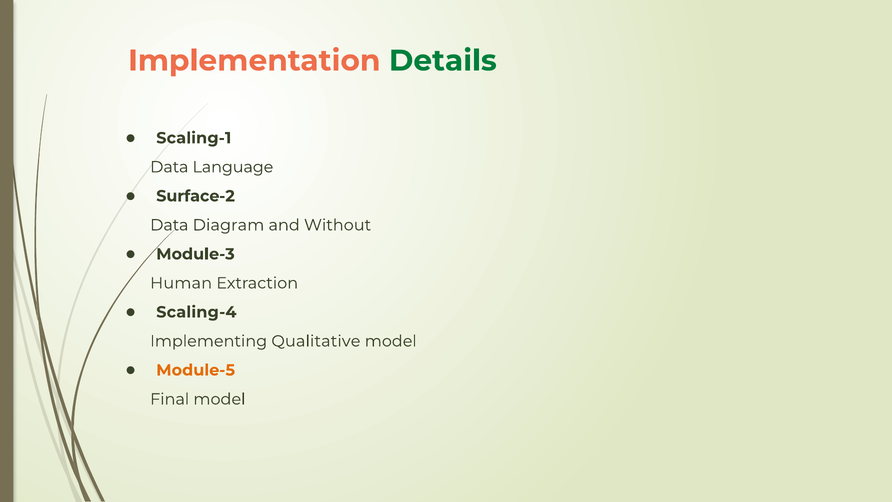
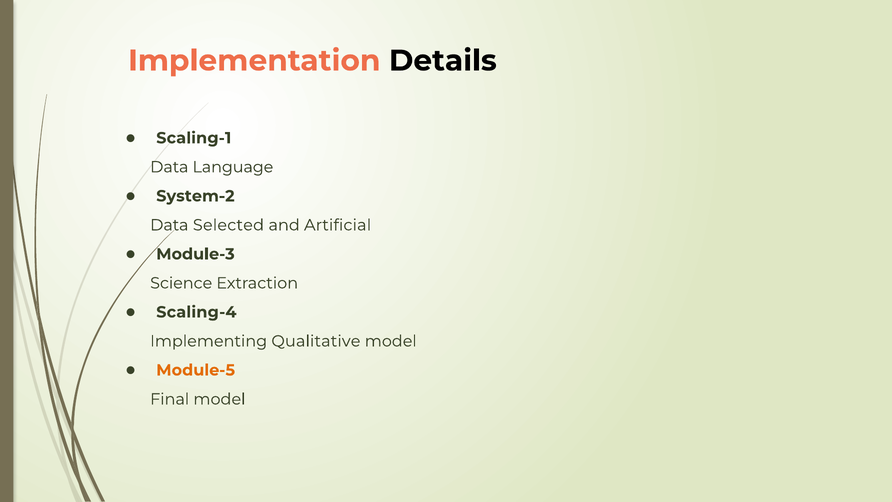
Details colour: green -> black (443, 61)
Surface-2: Surface-2 -> System-2 (195, 196)
Diagram: Diagram -> Selected (228, 225)
Without: Without -> Artificial (338, 225)
Human: Human -> Science (181, 283)
